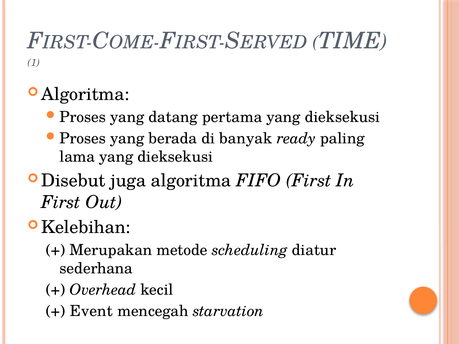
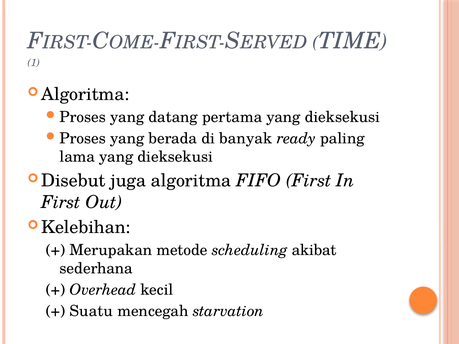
diatur: diatur -> akibat (314, 250)
Event: Event -> Suatu (91, 311)
